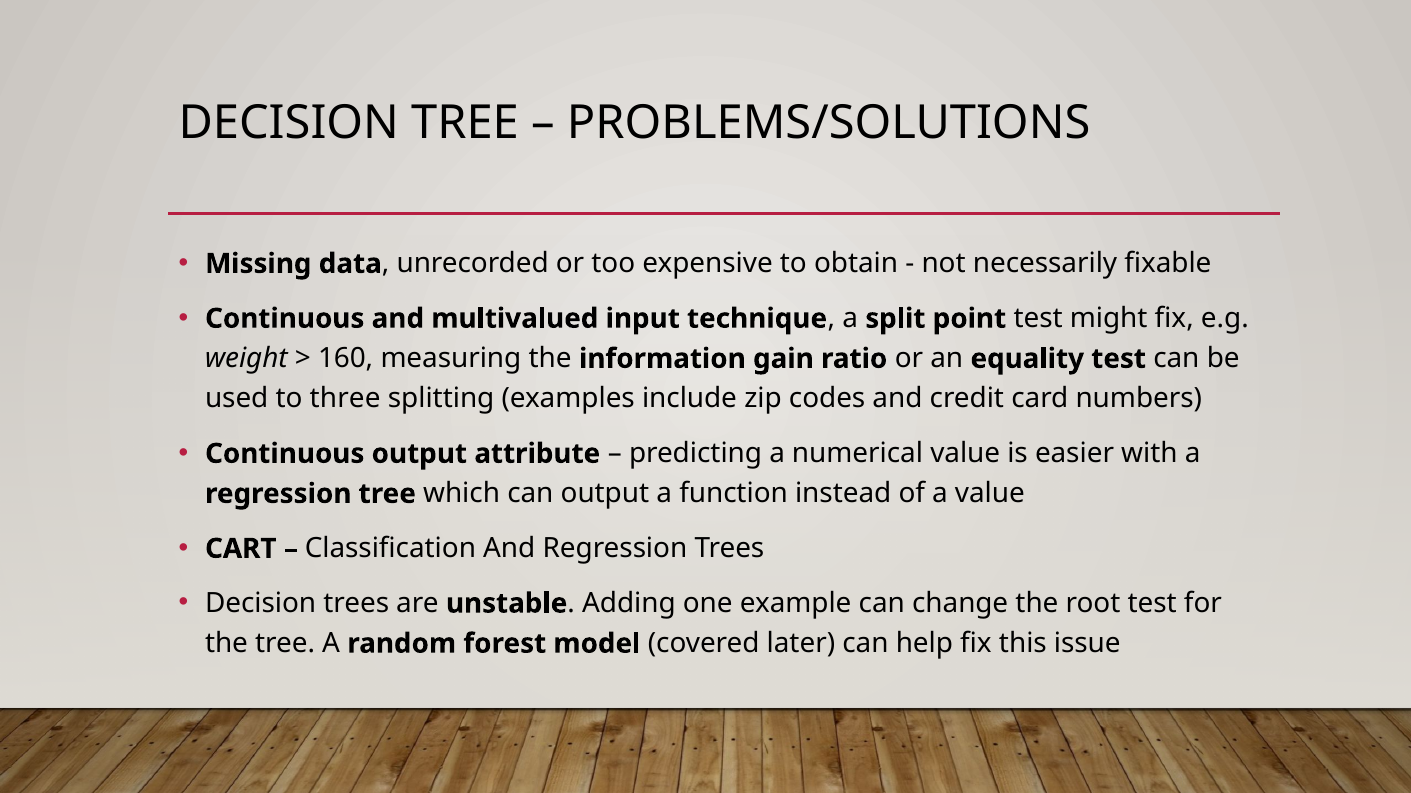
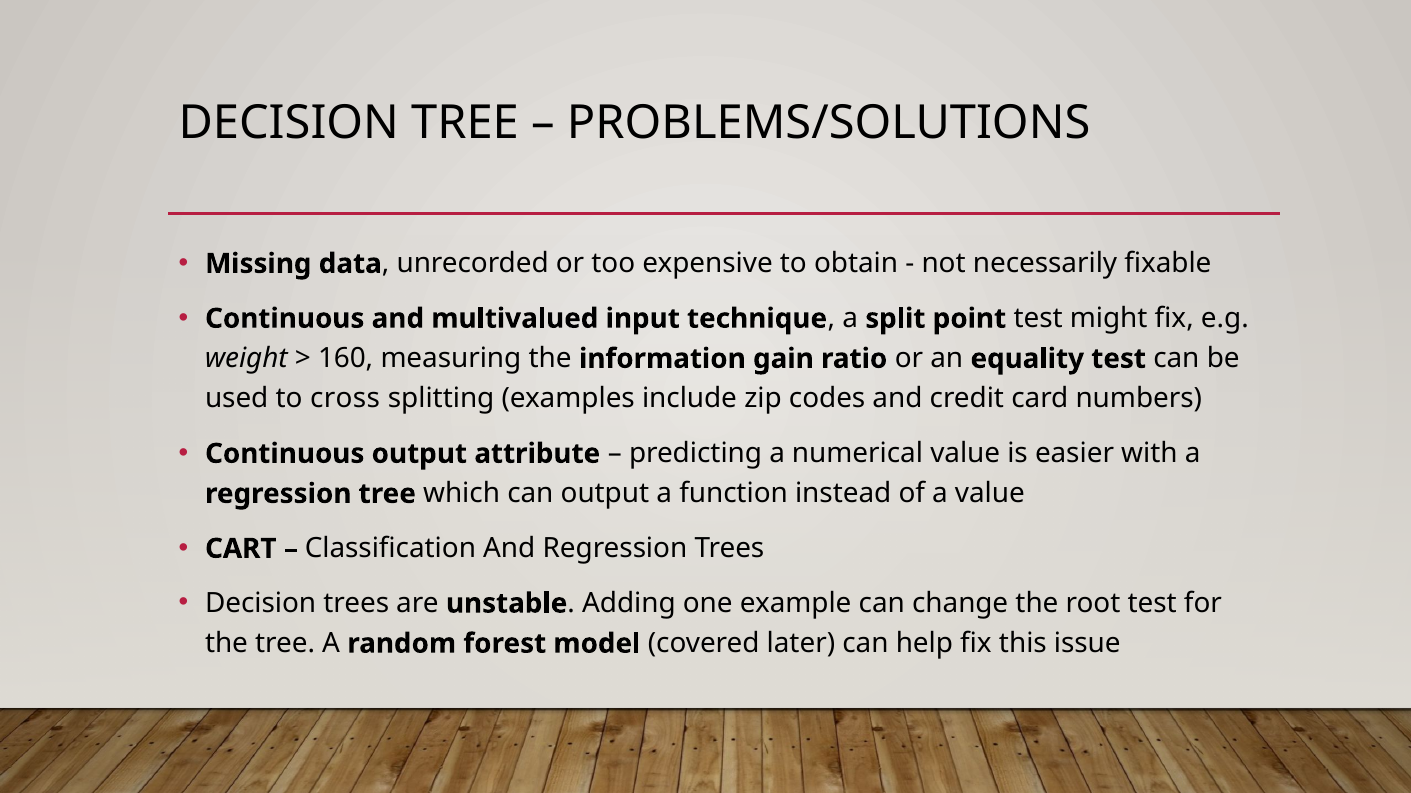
three: three -> cross (345, 399)
